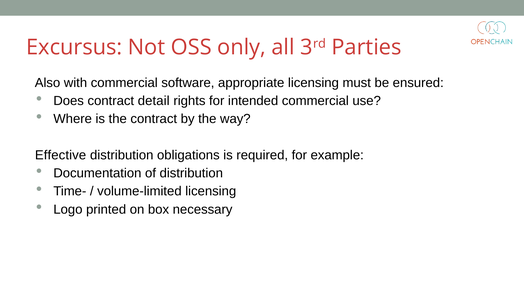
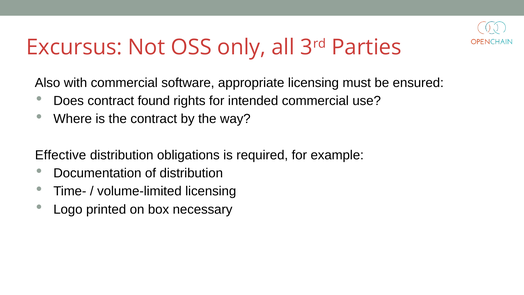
detail: detail -> found (154, 101)
